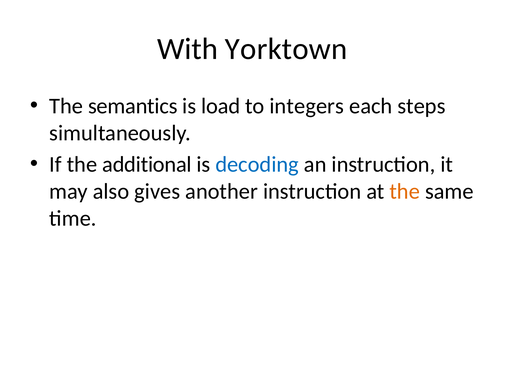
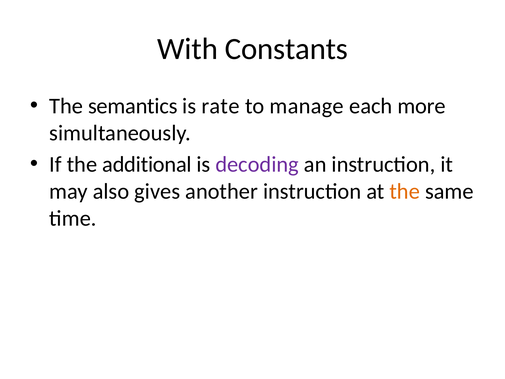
Yorktown: Yorktown -> Constants (286, 49)
load: load -> rate (221, 106)
integers: integers -> manage (307, 106)
steps: steps -> more (422, 106)
decoding colour: blue -> purple (257, 164)
